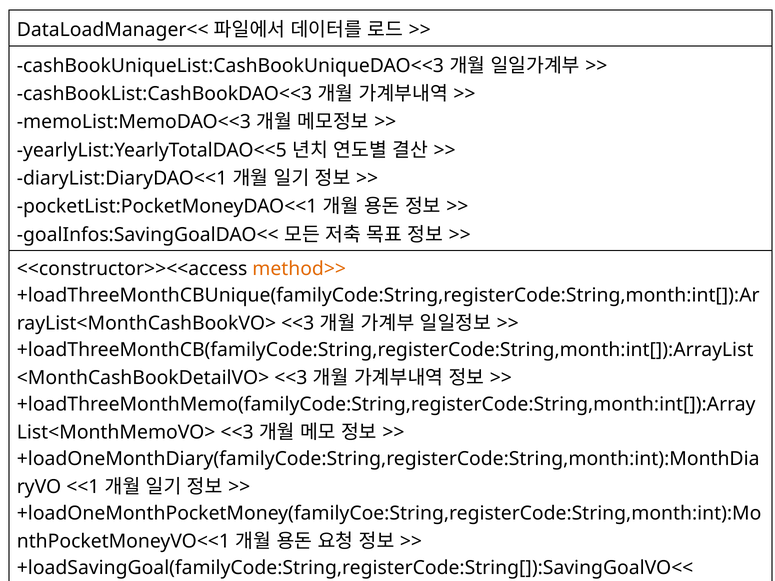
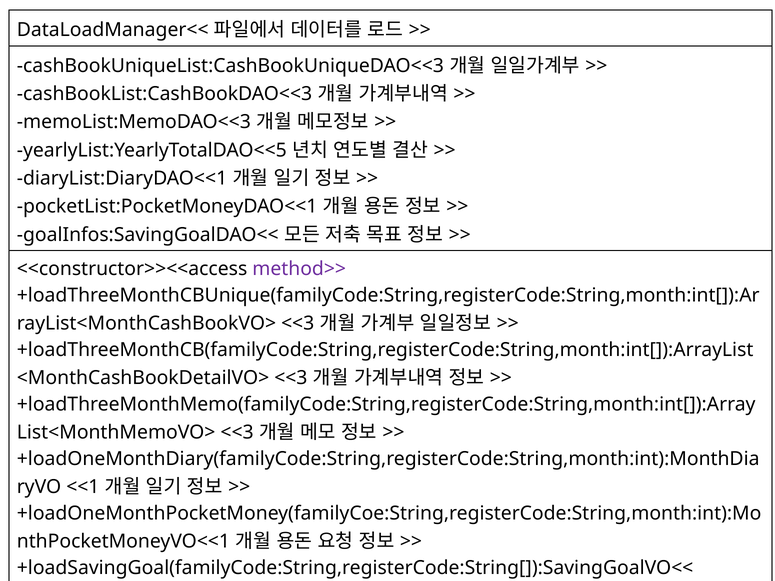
method>> colour: orange -> purple (299, 269)
